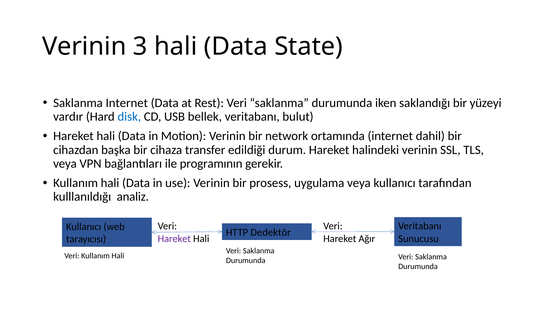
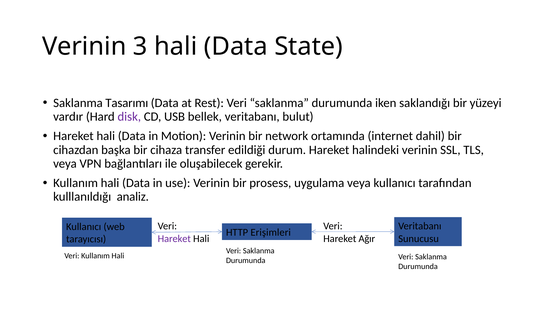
Saklanma Internet: Internet -> Tasarımı (127, 103)
disk colour: blue -> purple (129, 117)
programının: programının -> oluşabilecek (211, 164)
Dedektör: Dedektör -> Erişimleri (271, 233)
